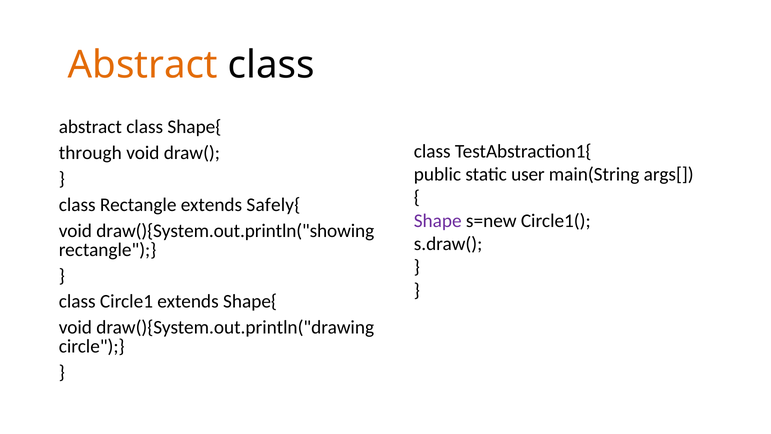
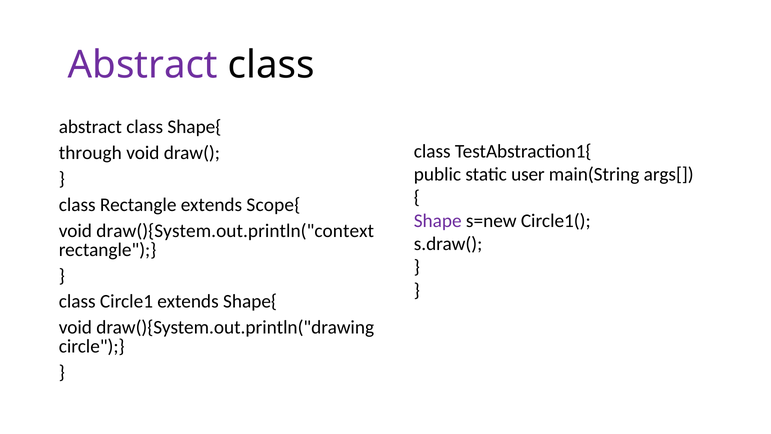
Abstract colour: orange -> purple (143, 65)
Safely{: Safely{ -> Scope{ (273, 205)
draw(){System.out.println("showing: draw(){System.out.println("showing -> draw(){System.out.println("context (235, 231)
